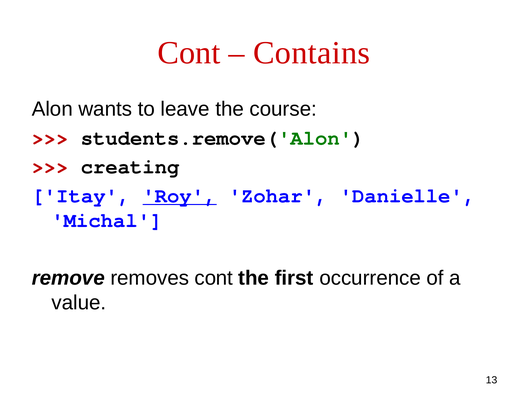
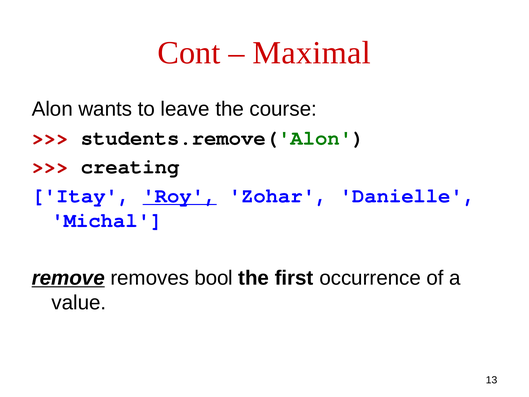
Contains: Contains -> Maximal (312, 53)
remove underline: none -> present (68, 278)
removes cont: cont -> bool (214, 278)
